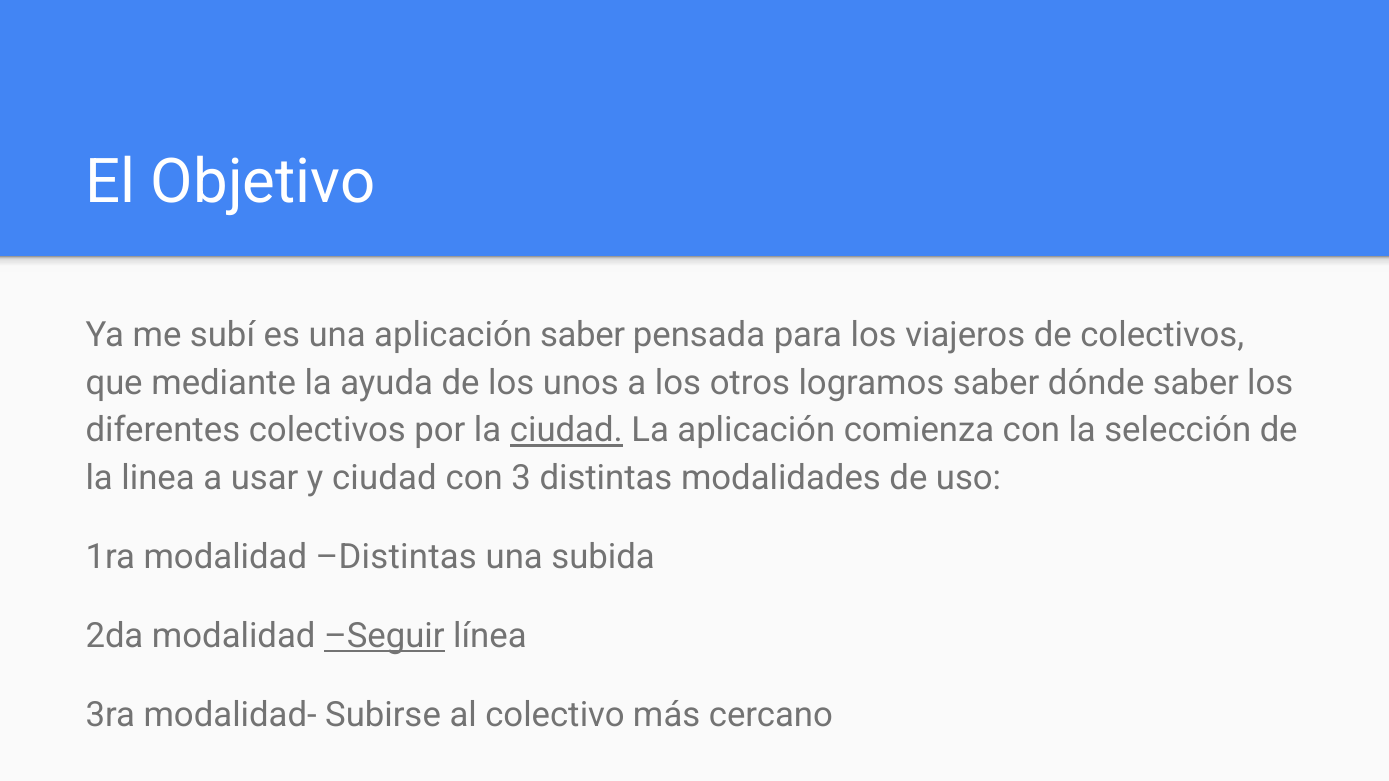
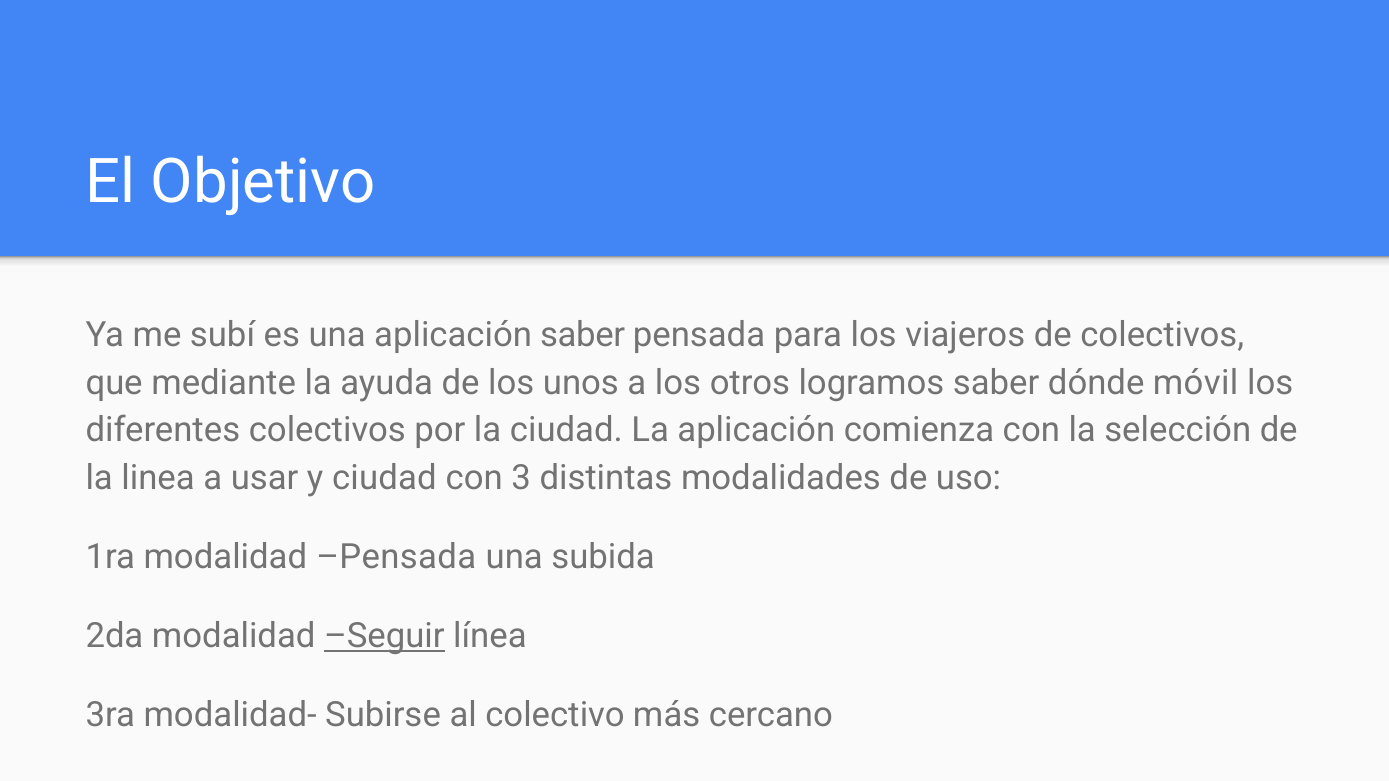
dónde saber: saber -> móvil (1196, 383)
ciudad underline: present -> none (566, 431)
modalidad Distintas: Distintas -> Pensada (396, 557)
